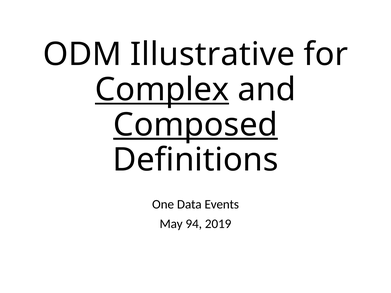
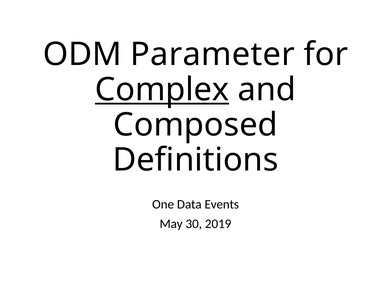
Illustrative: Illustrative -> Parameter (213, 55)
Composed underline: present -> none (195, 125)
94: 94 -> 30 (194, 224)
